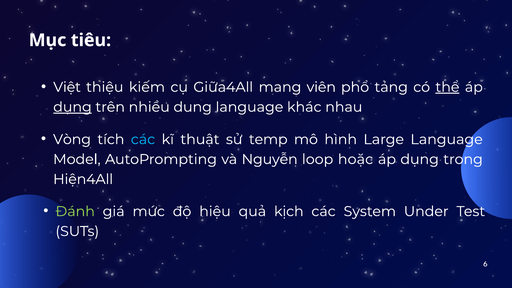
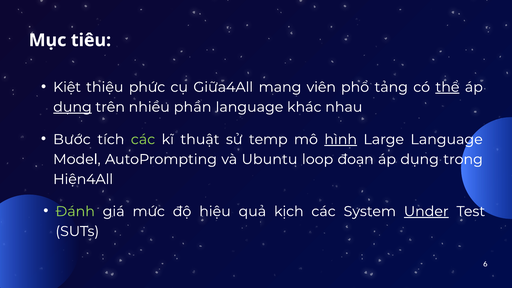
Việt: Việt -> Kiệt (67, 87)
kiếm: kiếm -> phức (147, 87)
dung: dung -> phần (193, 107)
Vòng: Vòng -> Bước (72, 139)
các colour: light blue -> light green (143, 139)
hình underline: none -> present (341, 139)
Nguyễn: Nguyễn -> Ubuntu (270, 159)
hoặc: hoặc -> đoạn (356, 159)
Under underline: none -> present (426, 211)
